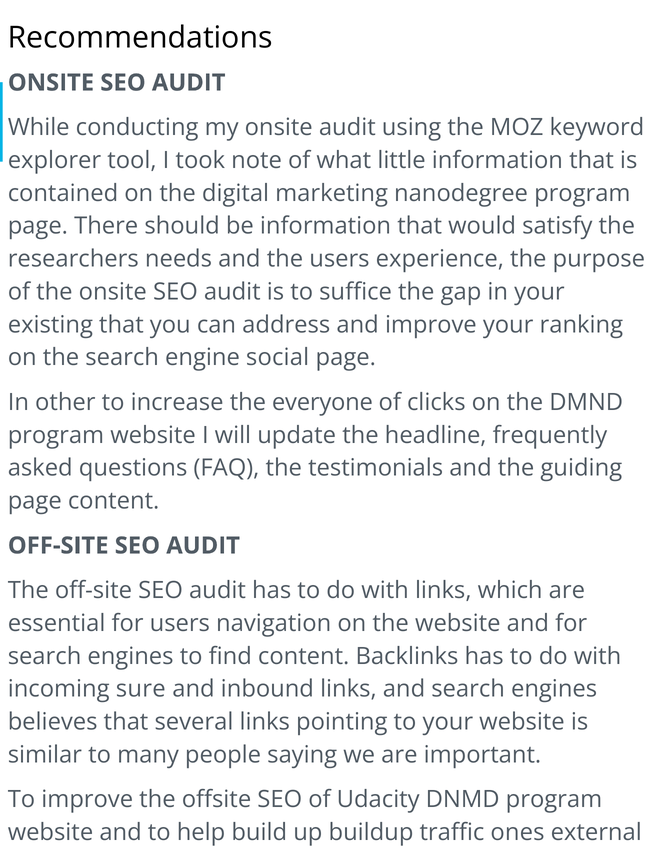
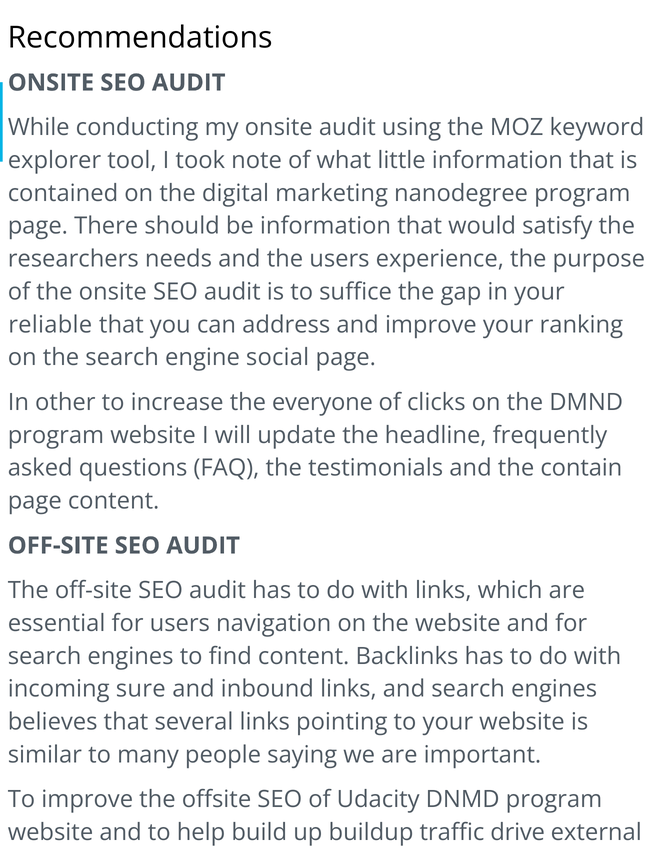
existing: existing -> reliable (50, 325)
guiding: guiding -> contain (581, 468)
ones: ones -> drive (518, 832)
